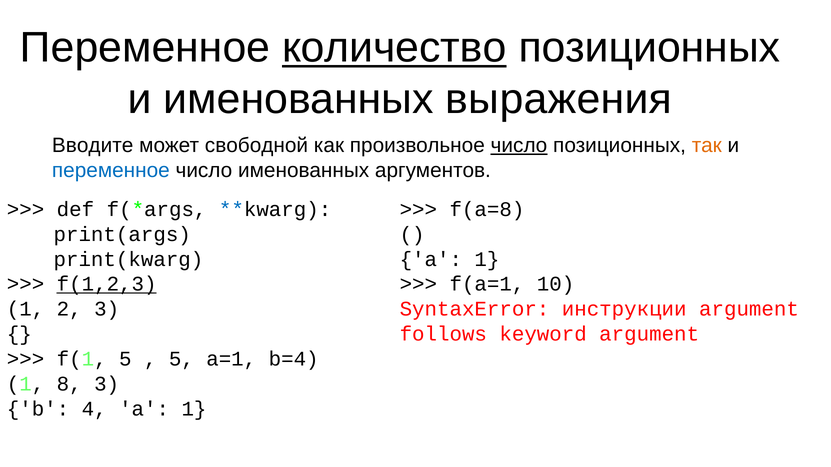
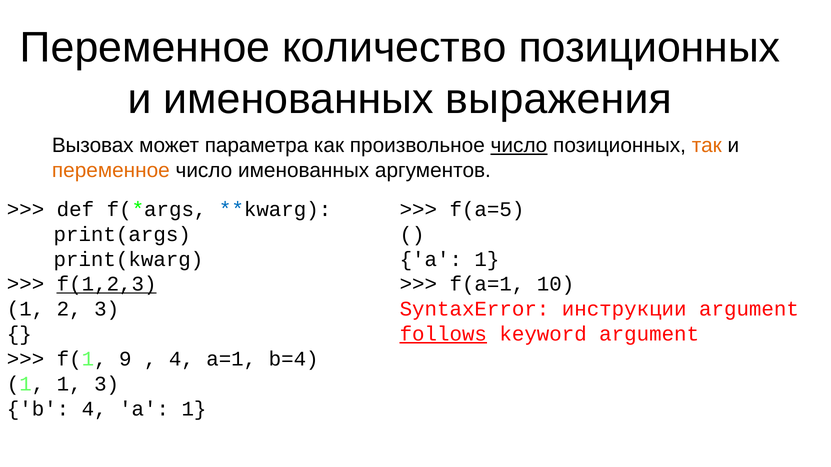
количество underline: present -> none (394, 48)
Вводите: Вводите -> Вызовах (93, 146)
свободной: свободной -> параметра (257, 146)
переменное colour: blue -> orange (111, 170)
f(a=8: f(a=8 -> f(a=5 (487, 210)
follows underline: none -> present (443, 334)
f(1 5: 5 -> 9 (125, 359)
5: 5 -> 4 (181, 359)
1 8: 8 -> 1 (69, 384)
